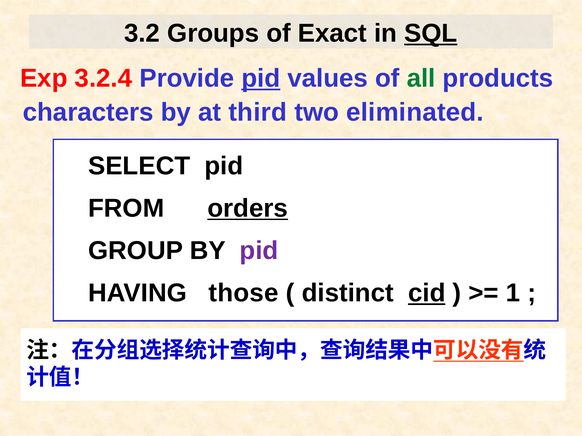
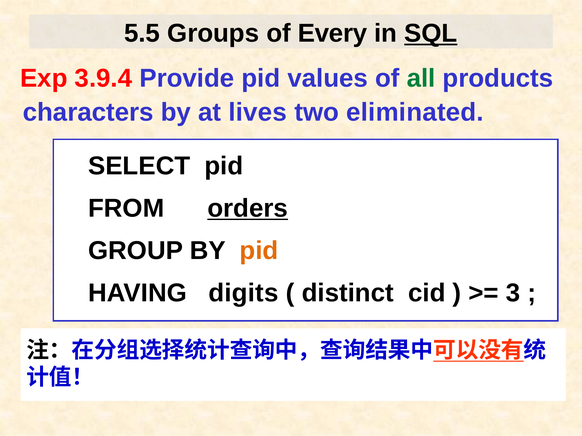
3.2: 3.2 -> 5.5 (142, 33)
Exact: Exact -> Every (333, 33)
3.2.4: 3.2.4 -> 3.9.4 (103, 78)
pid underline: present -> none (261, 78)
third: third -> lives (258, 113)
pid colour: purple -> orange (259, 251)
those: those -> digits (243, 293)
cid underline: present -> none (427, 293)
1: 1 -> 3 (513, 293)
